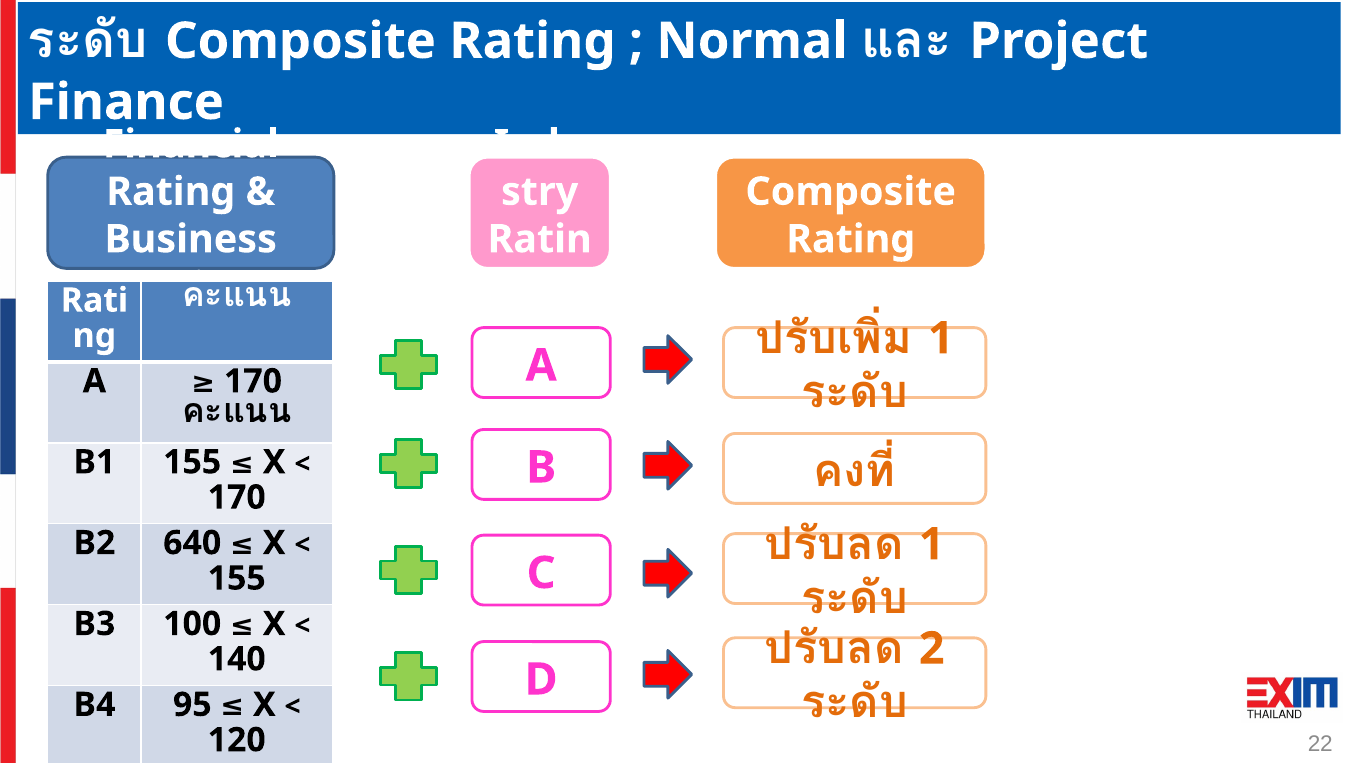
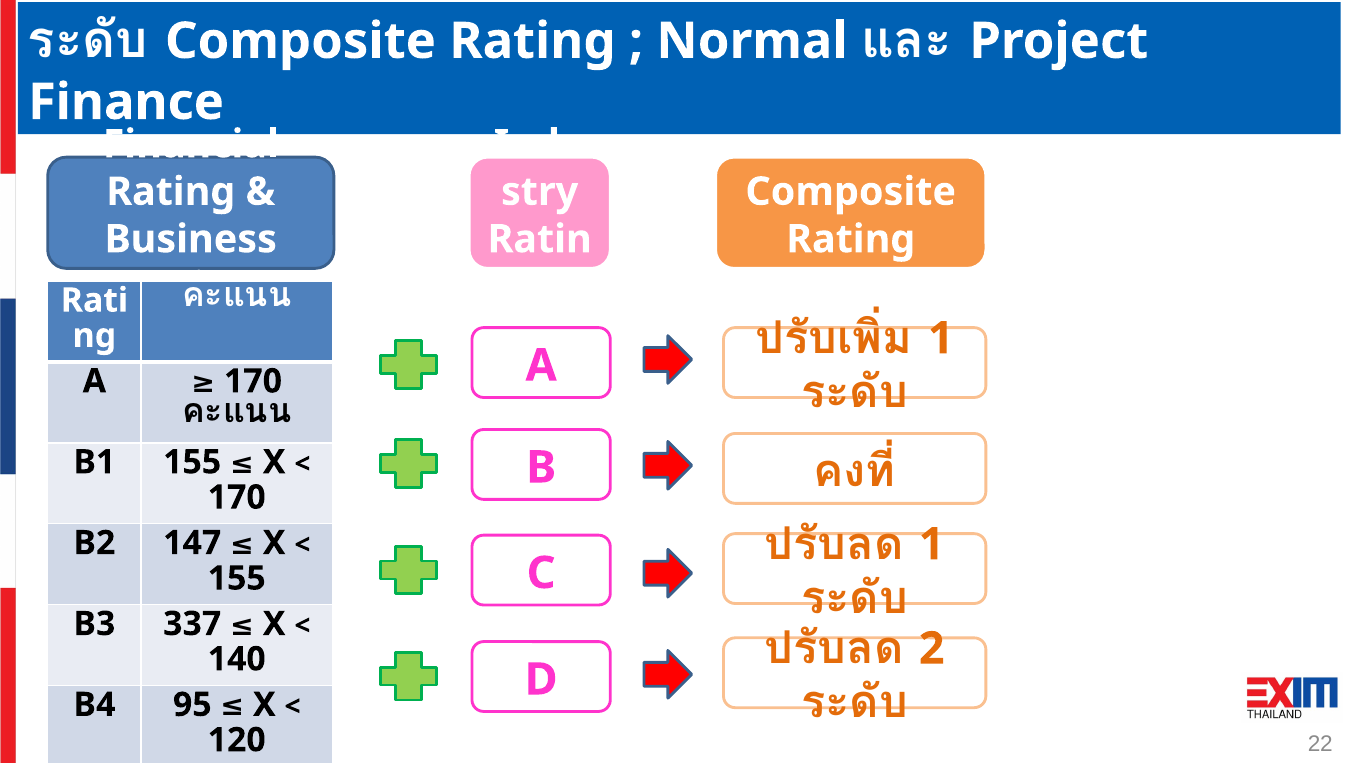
640: 640 -> 147 (192, 543)
100: 100 -> 337 (192, 624)
